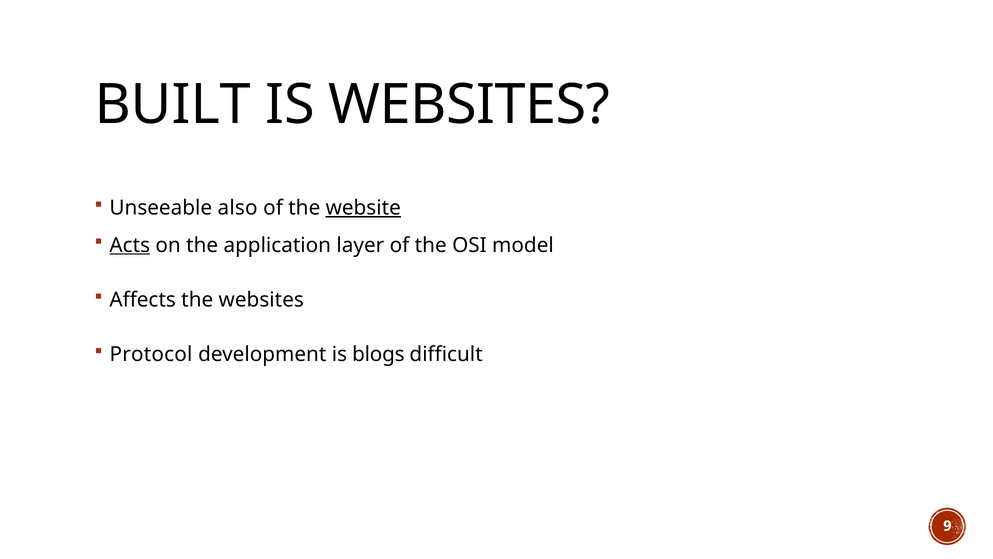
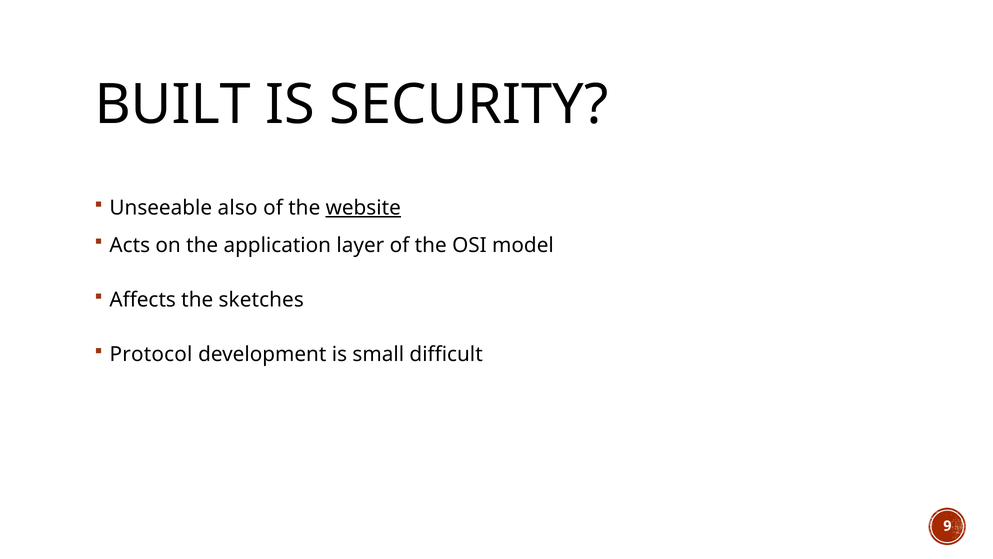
IS WEBSITES: WEBSITES -> SECURITY (469, 105)
Acts underline: present -> none (130, 245)
the websites: websites -> sketches (261, 300)
blogs: blogs -> small (378, 354)
